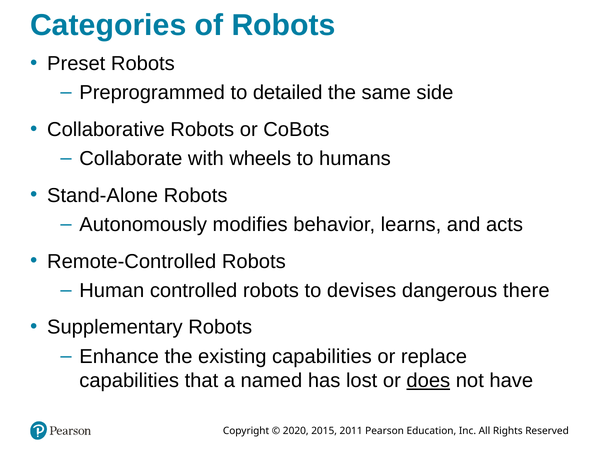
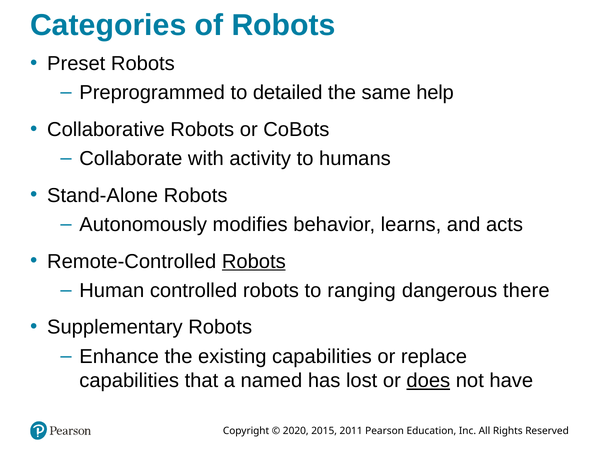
side: side -> help (435, 93)
wheels: wheels -> activity (260, 159)
Robots underline: none -> present (254, 262)
devises: devises -> ranging (362, 291)
